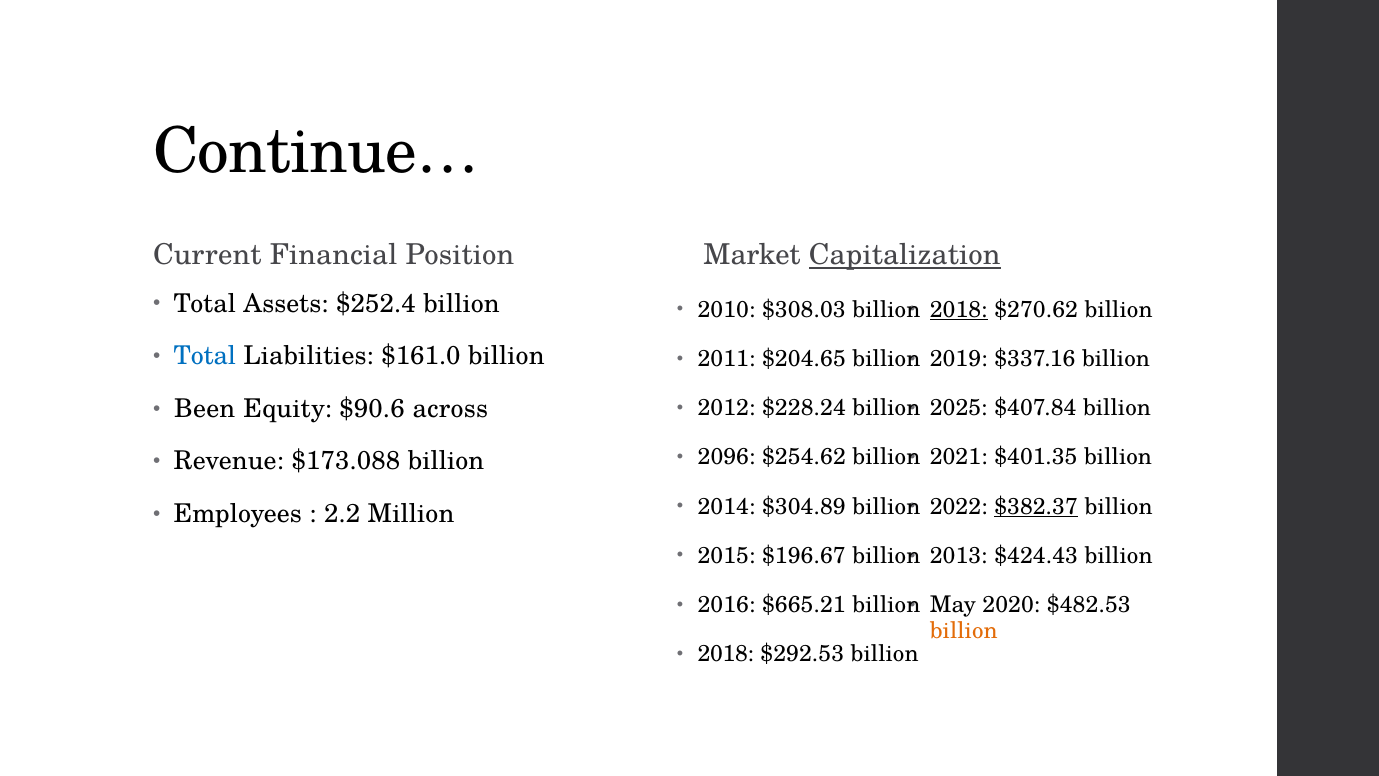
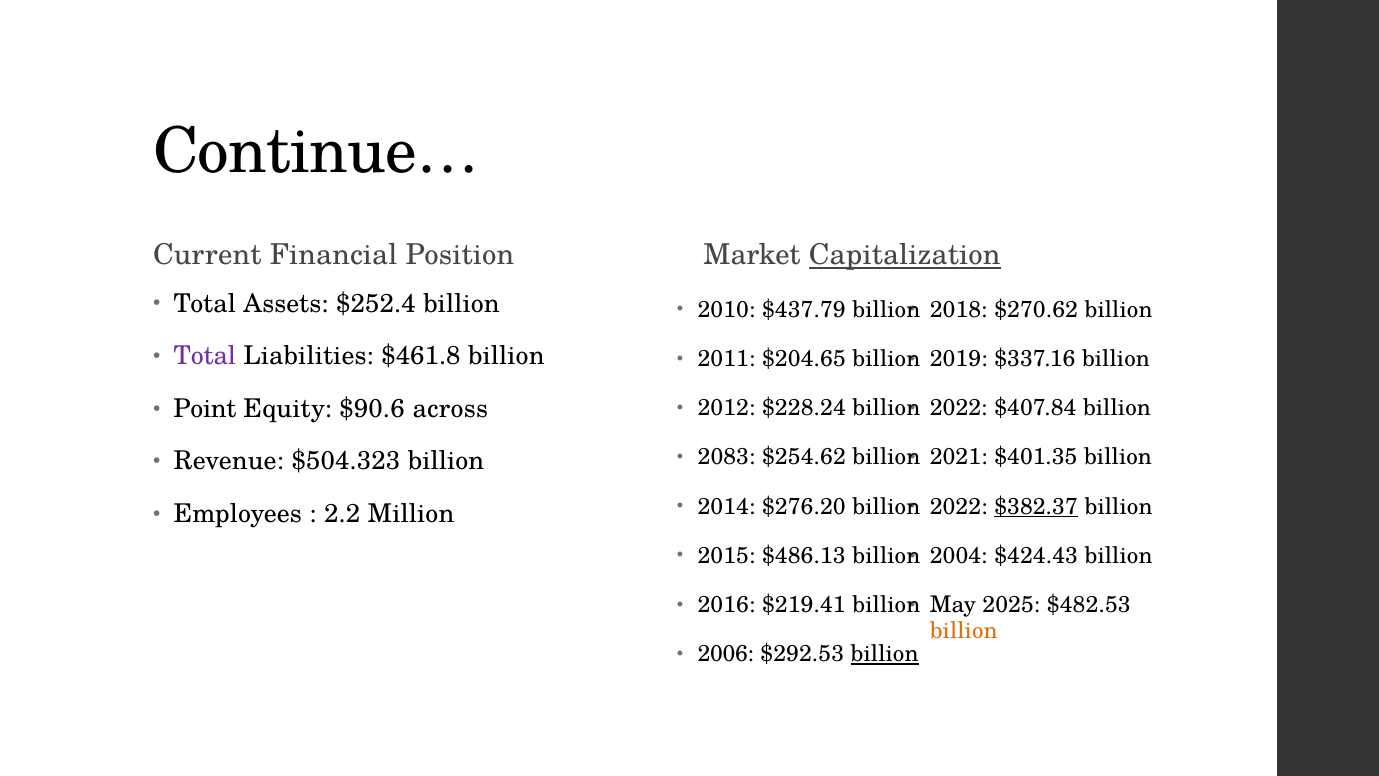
$308.03: $308.03 -> $437.79 (804, 309)
2018 underline: present -> none (959, 310)
Total colour: blue -> purple (205, 356)
$161.0: $161.0 -> $461.8 (421, 356)
Been: Been -> Point (205, 409)
2025: 2025 -> 2022 (959, 408)
2096: 2096 -> 2083 (727, 457)
$173.088: $173.088 -> $504.323 (346, 461)
$304.89: $304.89 -> $276.20 (804, 506)
$196.67: $196.67 -> $486.13 (804, 555)
2013: 2013 -> 2004 (959, 556)
$665.21: $665.21 -> $219.41 (804, 605)
2020: 2020 -> 2025 (1011, 605)
2018: 2018 -> 2006 (726, 654)
billion underline: none -> present (885, 654)
